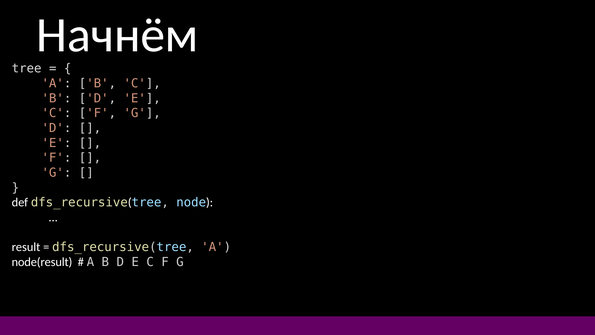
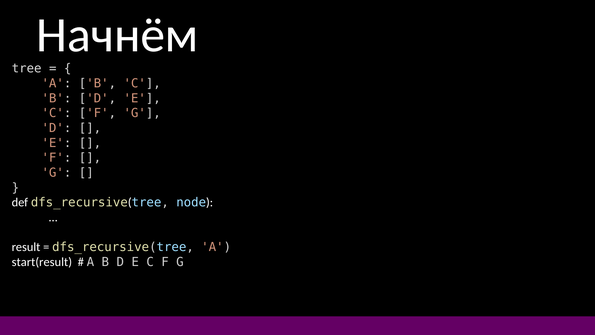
node(result: node(result -> start(result (42, 262)
